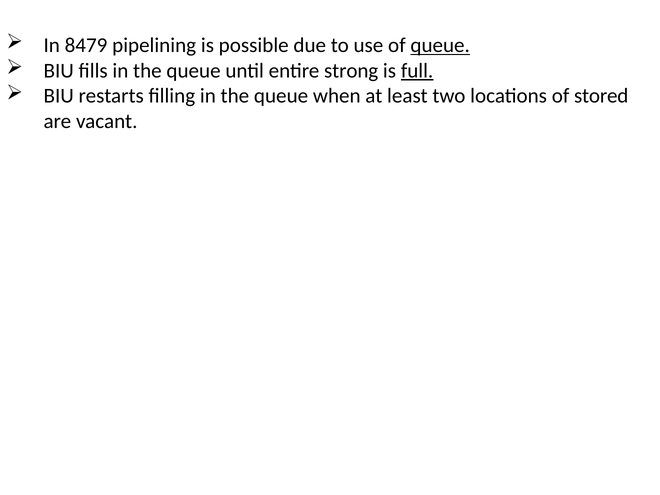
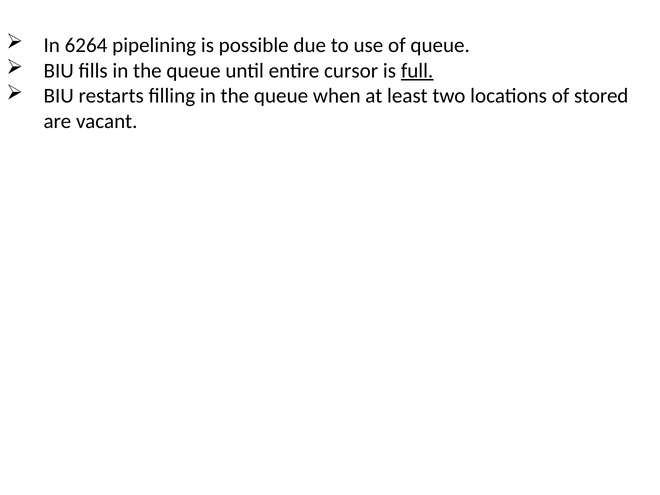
8479: 8479 -> 6264 (86, 45)
queue underline: present -> none (440, 45)
strong: strong -> cursor (351, 71)
